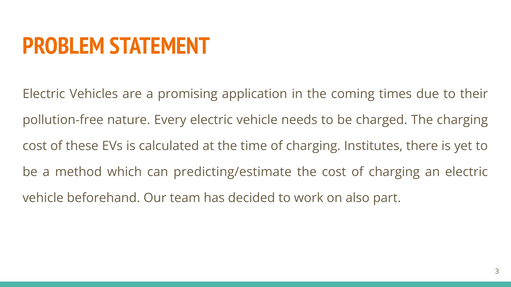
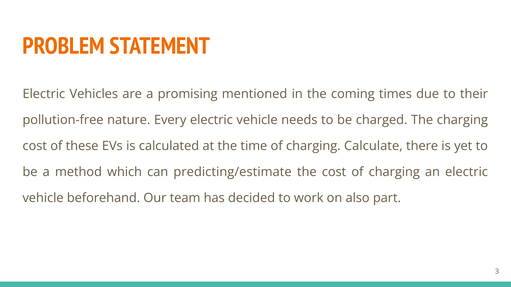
application: application -> mentioned (255, 94)
Institutes: Institutes -> Calculate (373, 146)
